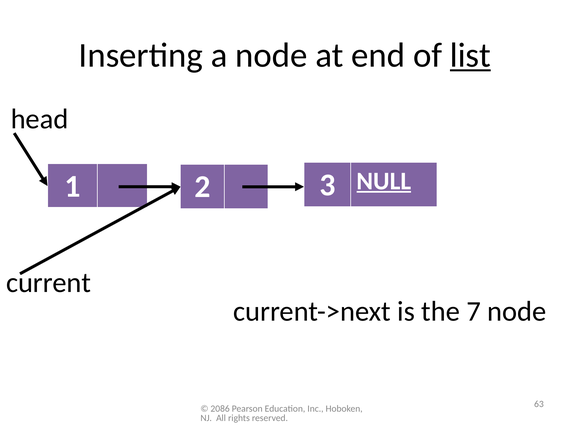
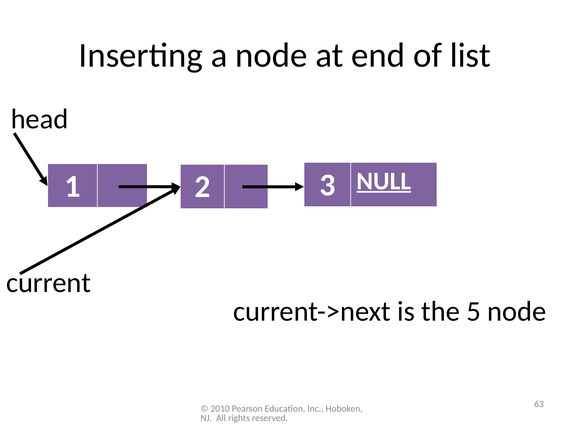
list underline: present -> none (470, 55)
7: 7 -> 5 (474, 311)
2086: 2086 -> 2010 (220, 408)
